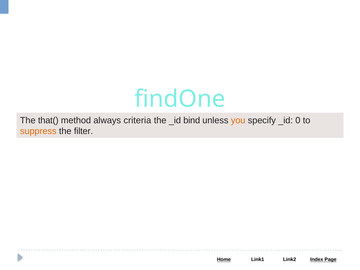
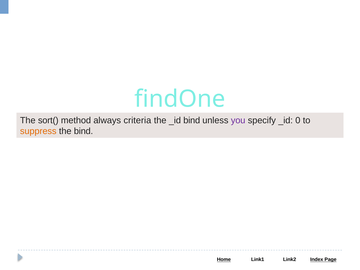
that(: that( -> sort( (48, 120)
you colour: orange -> purple (238, 120)
the filter: filter -> bind (84, 131)
